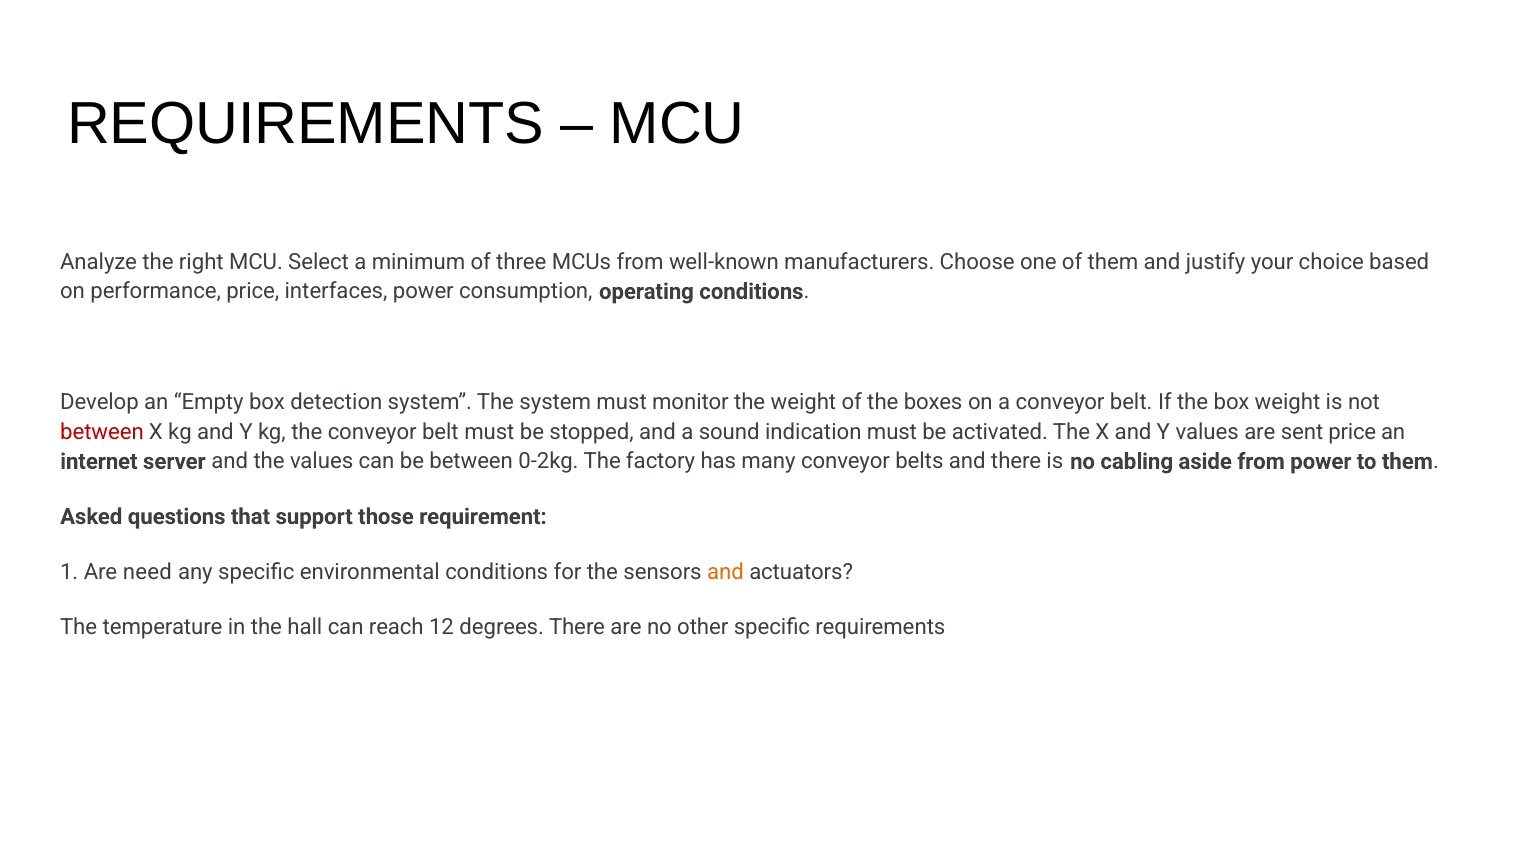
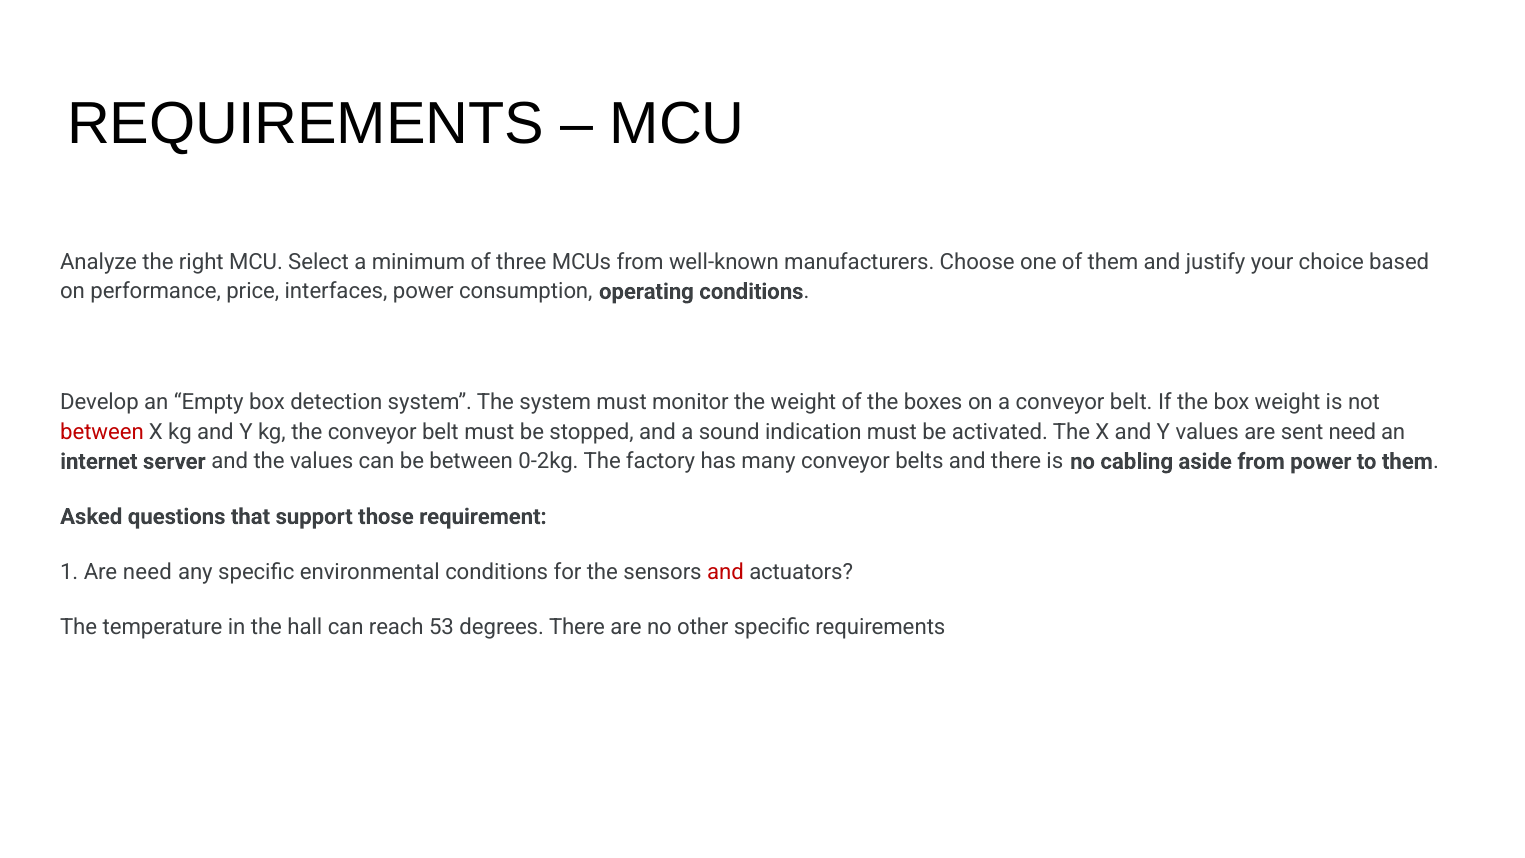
sent price: price -> need (1352, 432)
and colour: orange -> red (725, 572)
12: 12 -> 53 (441, 627)
